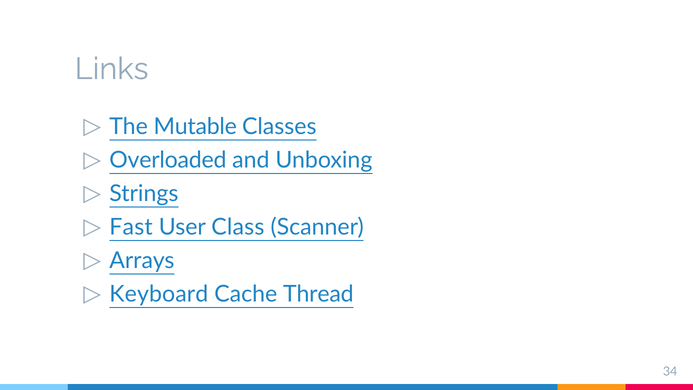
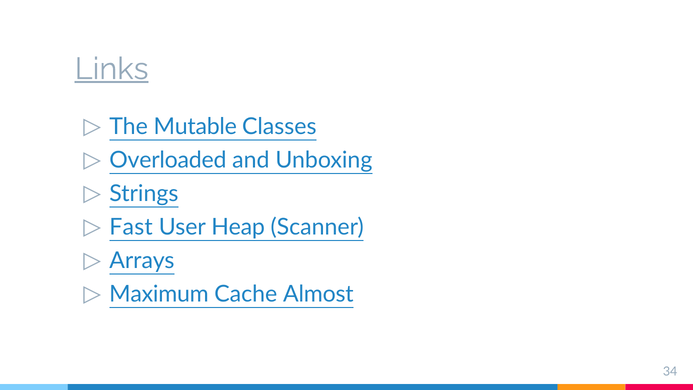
Links underline: none -> present (112, 69)
Class: Class -> Heap (238, 227)
Keyboard: Keyboard -> Maximum (159, 294)
Thread: Thread -> Almost (318, 294)
